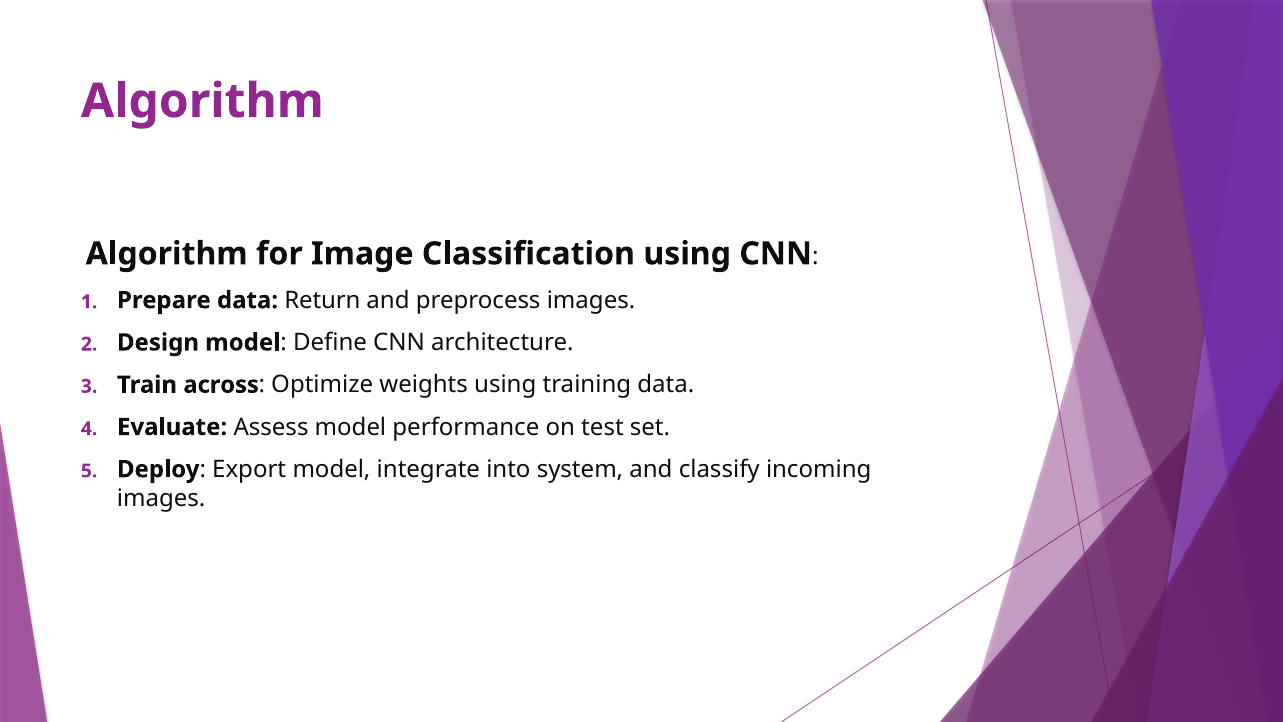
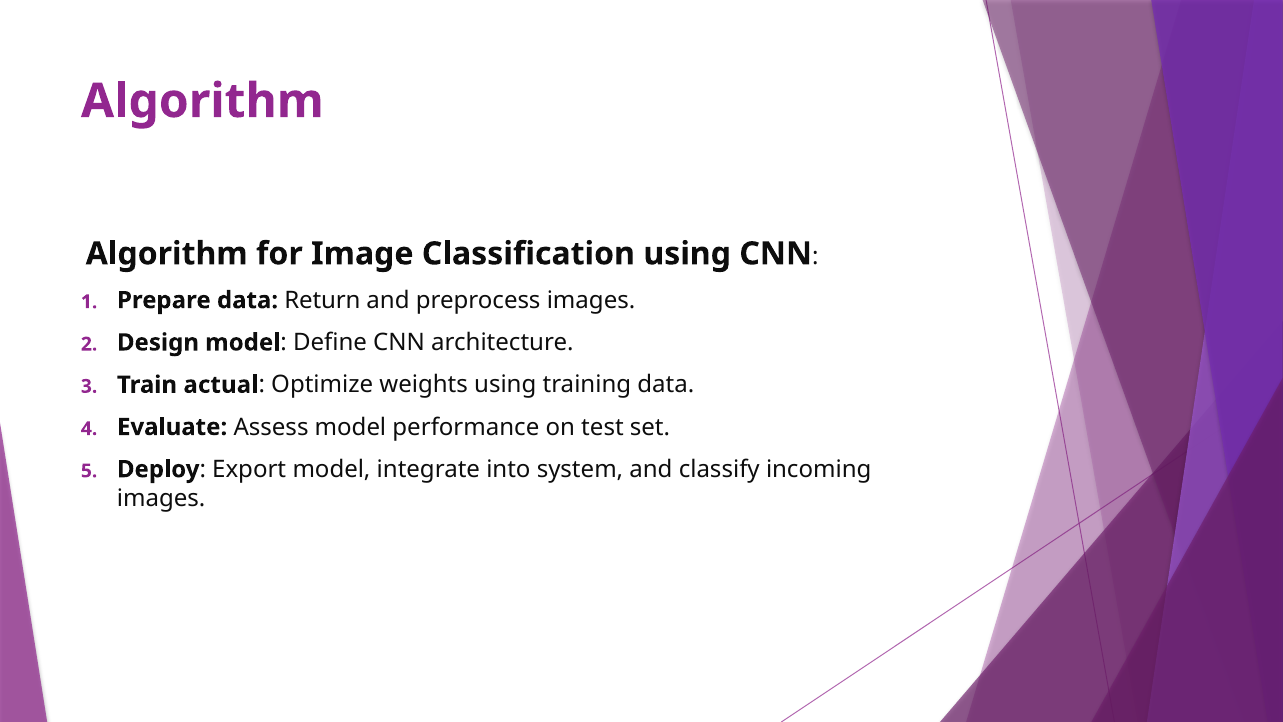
across: across -> actual (221, 385)
